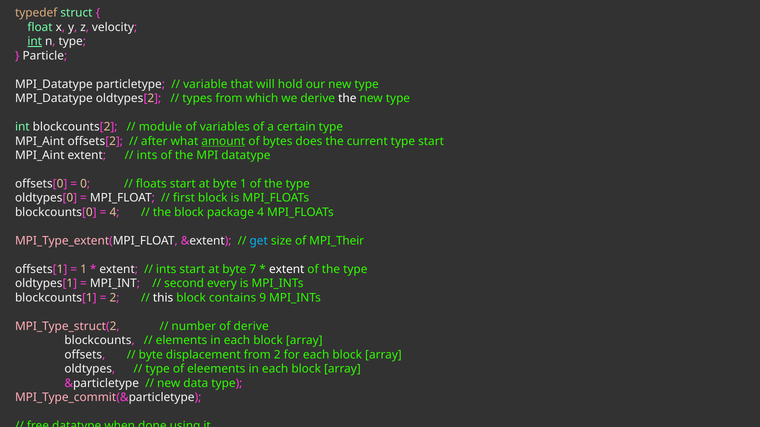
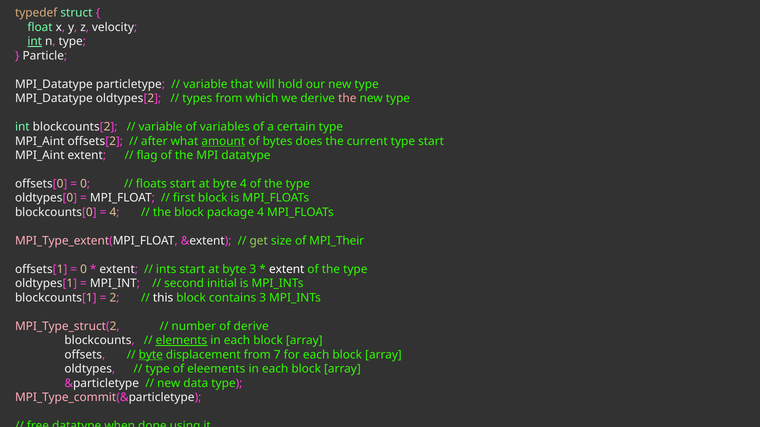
the colour: white -> pink (347, 99)
module: module -> variable (160, 127)
ints: ints -> flag (147, 156)
byte 1: 1 -> 4 (243, 184)
get colour: light blue -> light green (259, 241)
1: 1 -> 0 (84, 270)
byte 7: 7 -> 3 (253, 270)
every: every -> initial (222, 284)
contains 9: 9 -> 3 (263, 298)
elements underline: none -> present (181, 341)
byte underline: none -> present (151, 355)
from 2: 2 -> 7 (277, 355)
